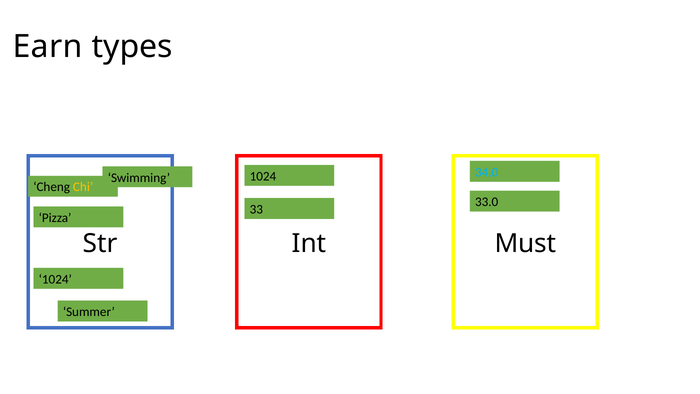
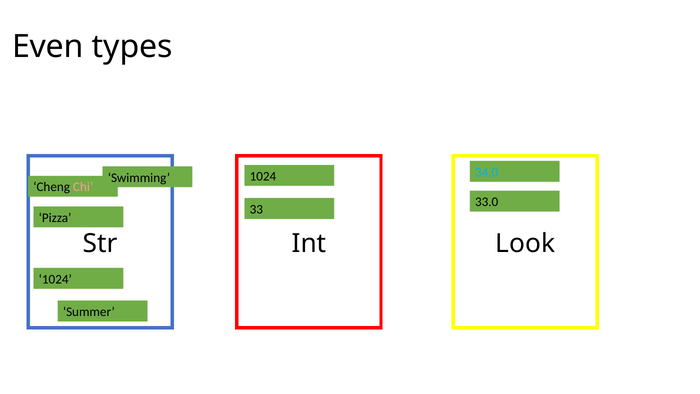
Earn: Earn -> Even (48, 46)
Chi colour: yellow -> pink (83, 187)
Must: Must -> Look (525, 243)
